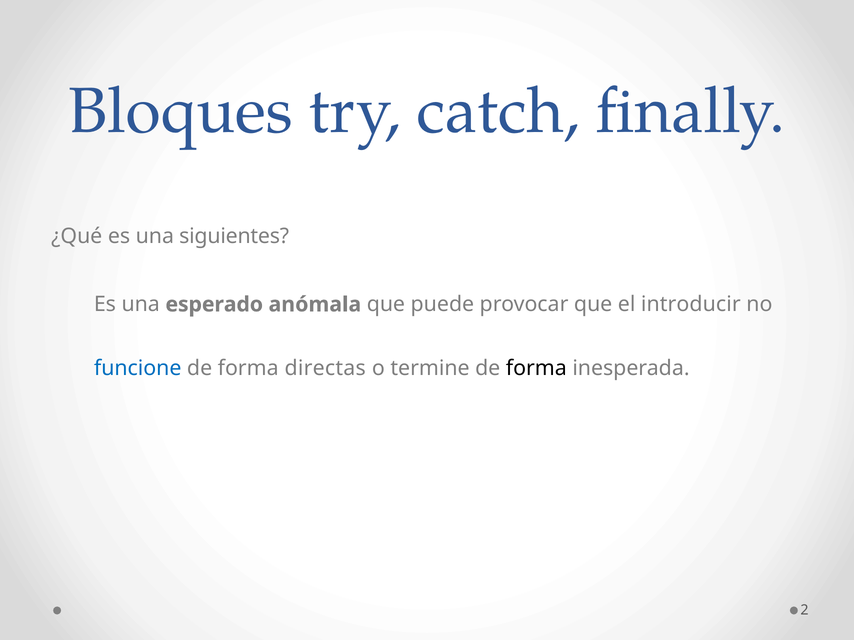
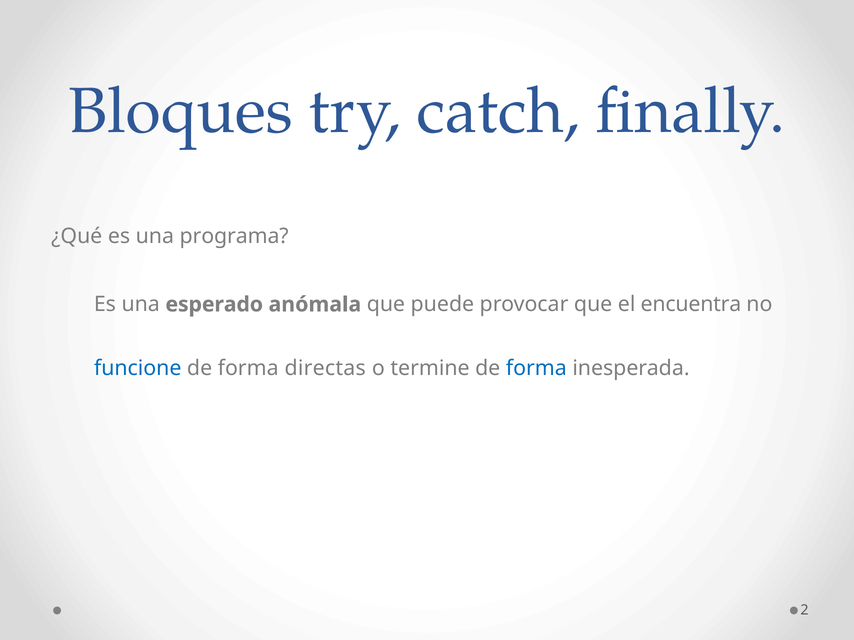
siguientes: siguientes -> programa (234, 236)
introducir: introducir -> encuentra (691, 305)
forma colour: black -> blue (536, 369)
